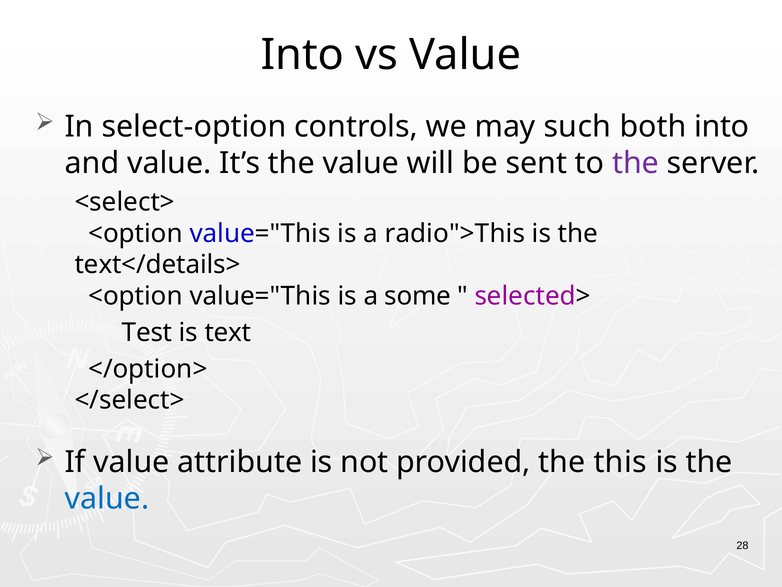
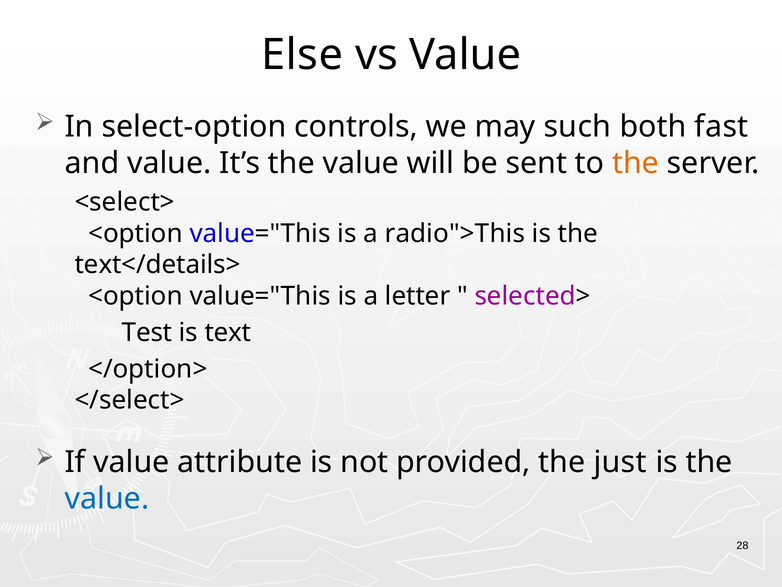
Into: Into -> Else (302, 55)
both into: into -> fast (721, 127)
the colour: purple -> orange (636, 163)
some: some -> letter (418, 296)
this: this -> just (620, 462)
